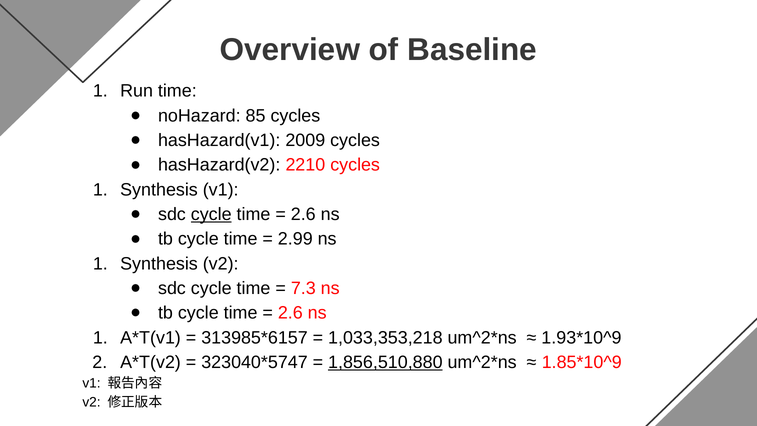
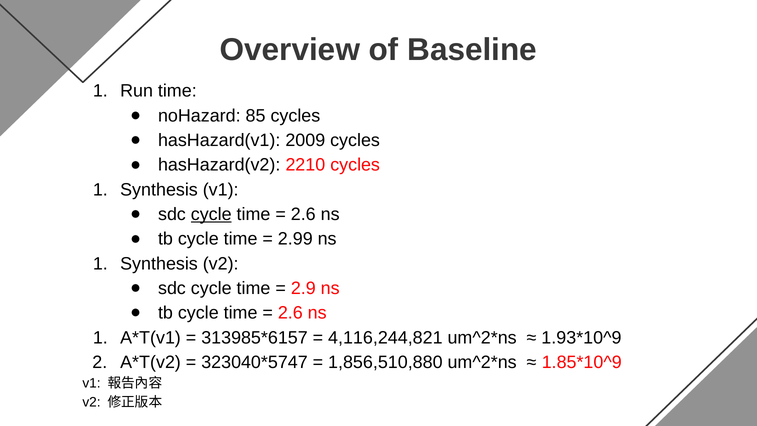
7.3: 7.3 -> 2.9 (303, 288)
1,033,353,218: 1,033,353,218 -> 4,116,244,821 (385, 338)
1,856,510,880 underline: present -> none (385, 362)
